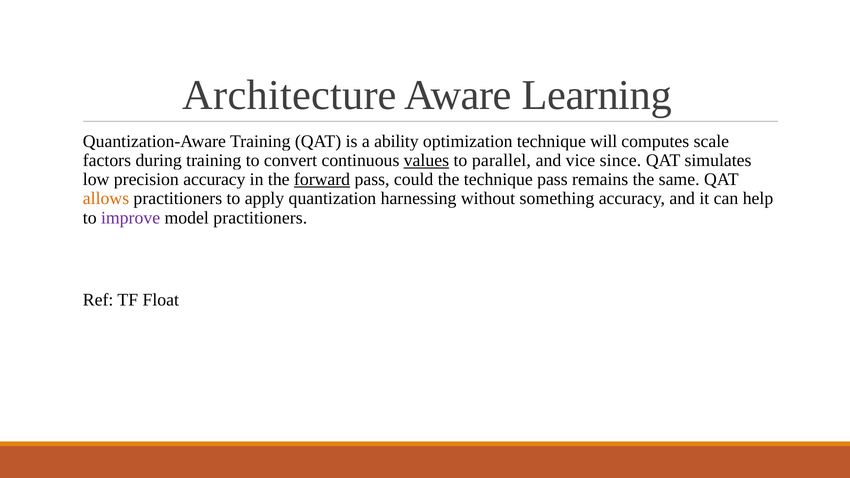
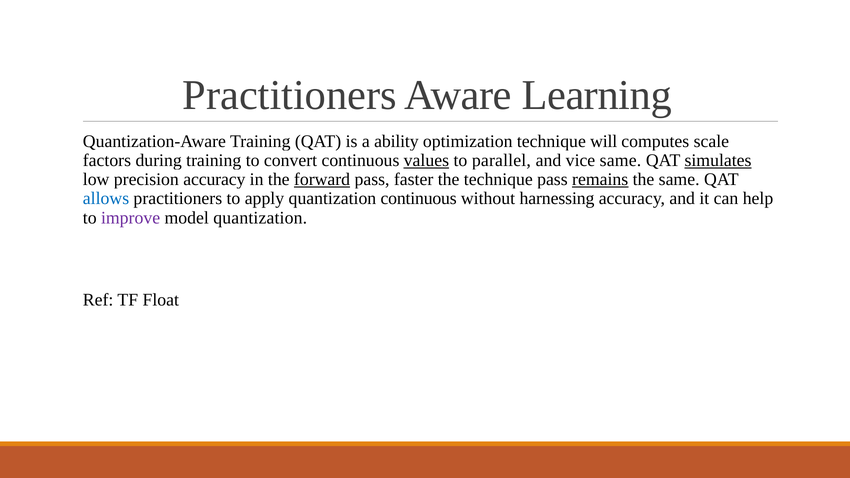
Architecture: Architecture -> Practitioners (290, 95)
vice since: since -> same (620, 160)
simulates underline: none -> present (718, 160)
could: could -> faster (414, 180)
remains underline: none -> present (600, 180)
allows colour: orange -> blue (106, 199)
quantization harnessing: harnessing -> continuous (419, 199)
something: something -> harnessing (557, 199)
model practitioners: practitioners -> quantization (260, 218)
